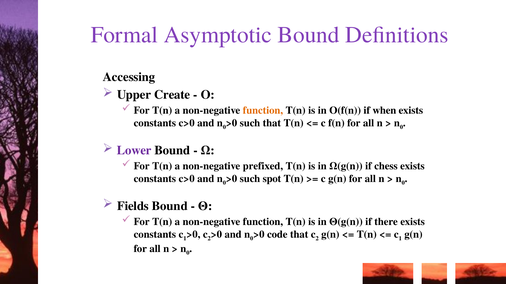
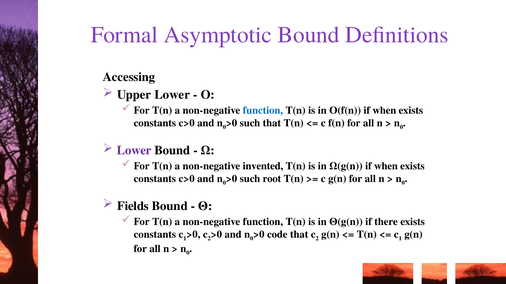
Upper Create: Create -> Lower (172, 95)
function colour: orange -> blue (263, 111)
prefixed: prefixed -> invented (263, 166)
Ω(g(n if chess: chess -> when (386, 166)
spot: spot -> root (272, 179)
